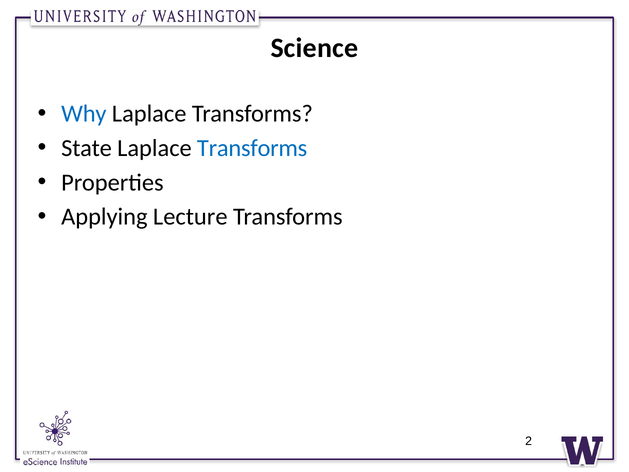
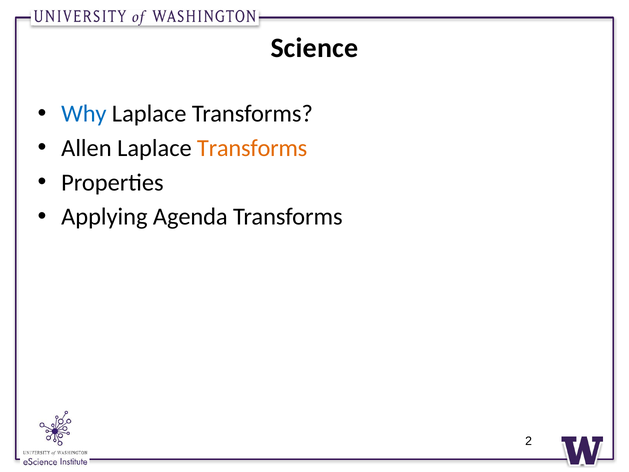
State: State -> Allen (86, 148)
Transforms colour: blue -> orange (252, 148)
Lecture: Lecture -> Agenda (190, 217)
